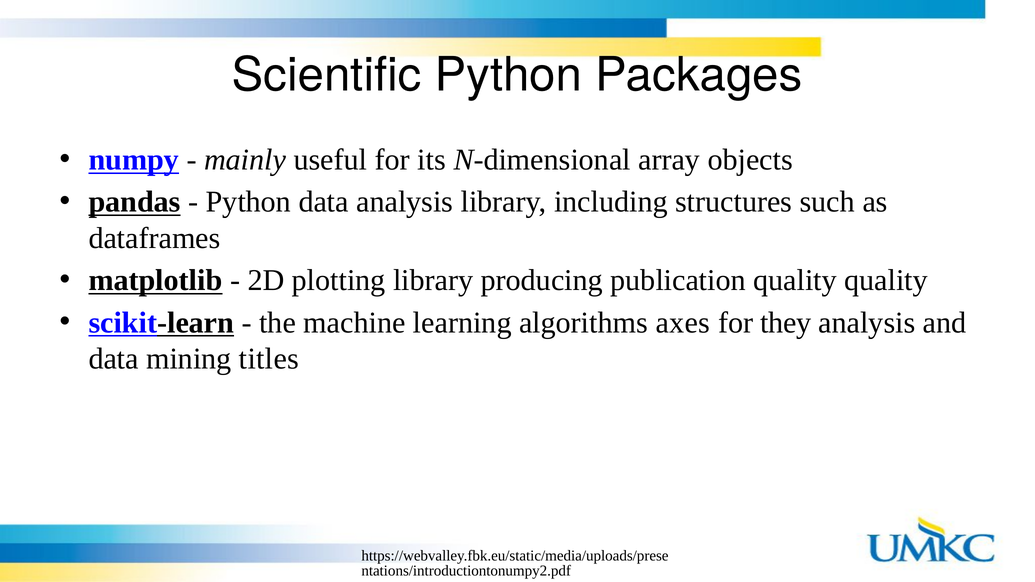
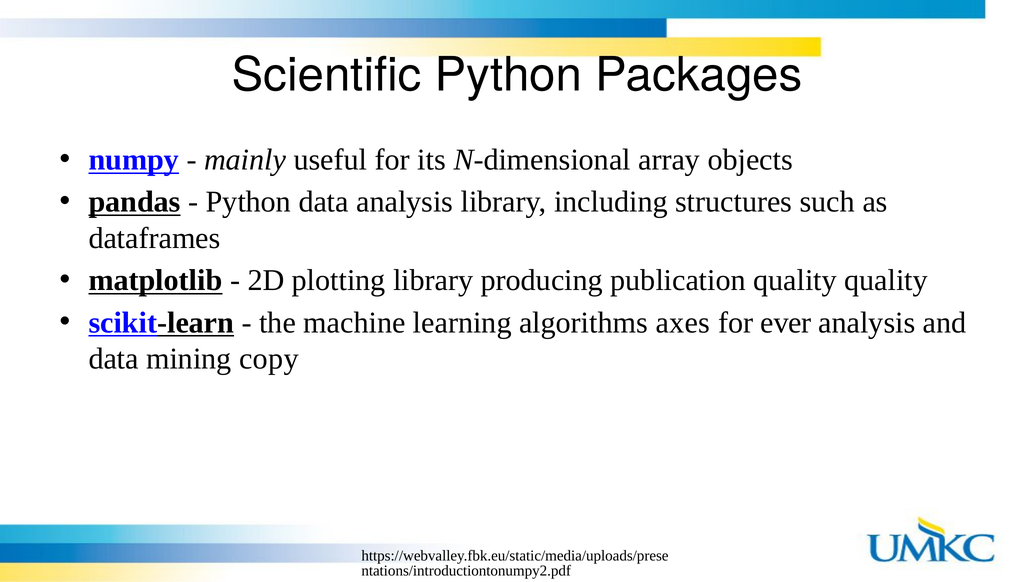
they: they -> ever (786, 323)
titles: titles -> copy (269, 359)
